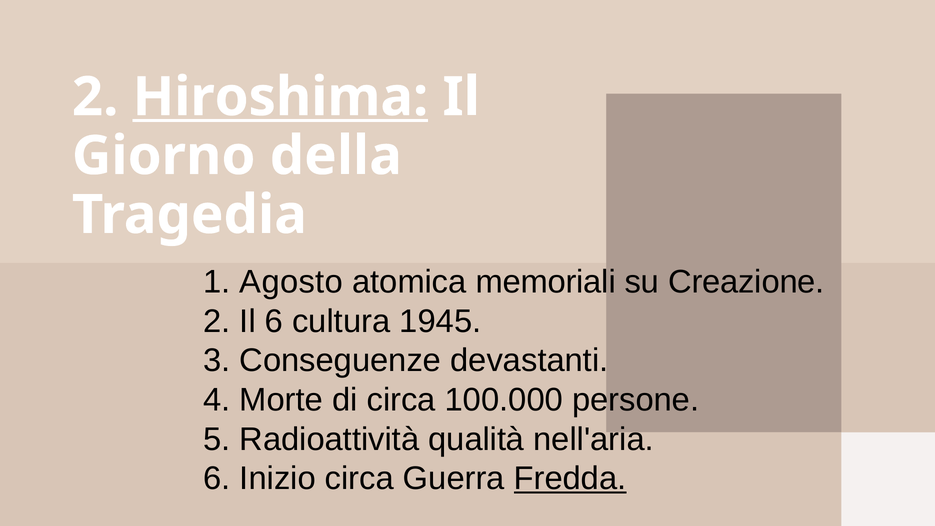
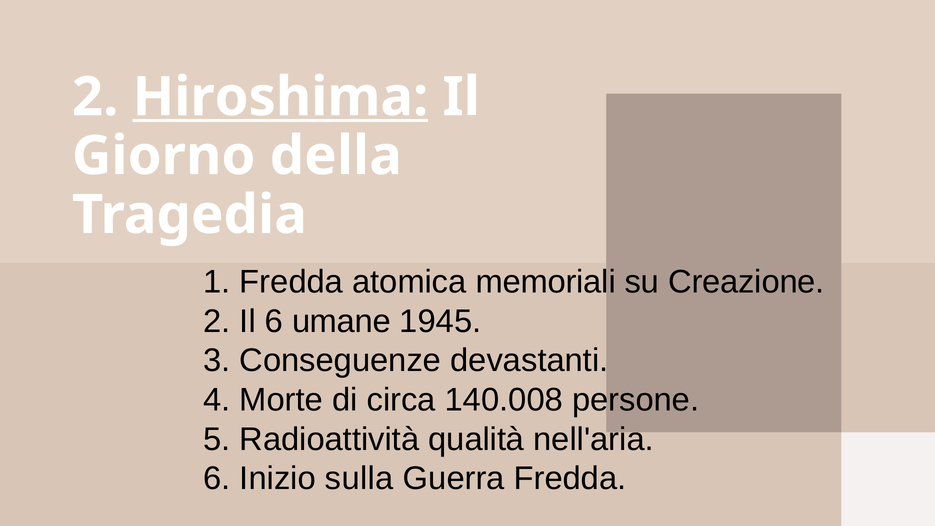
1 Agosto: Agosto -> Fredda (291, 282)
cultura: cultura -> umane (341, 321)
100.000: 100.000 -> 140.008 (504, 400)
Inizio circa: circa -> sulla (359, 478)
Fredda underline: present -> none (570, 478)
